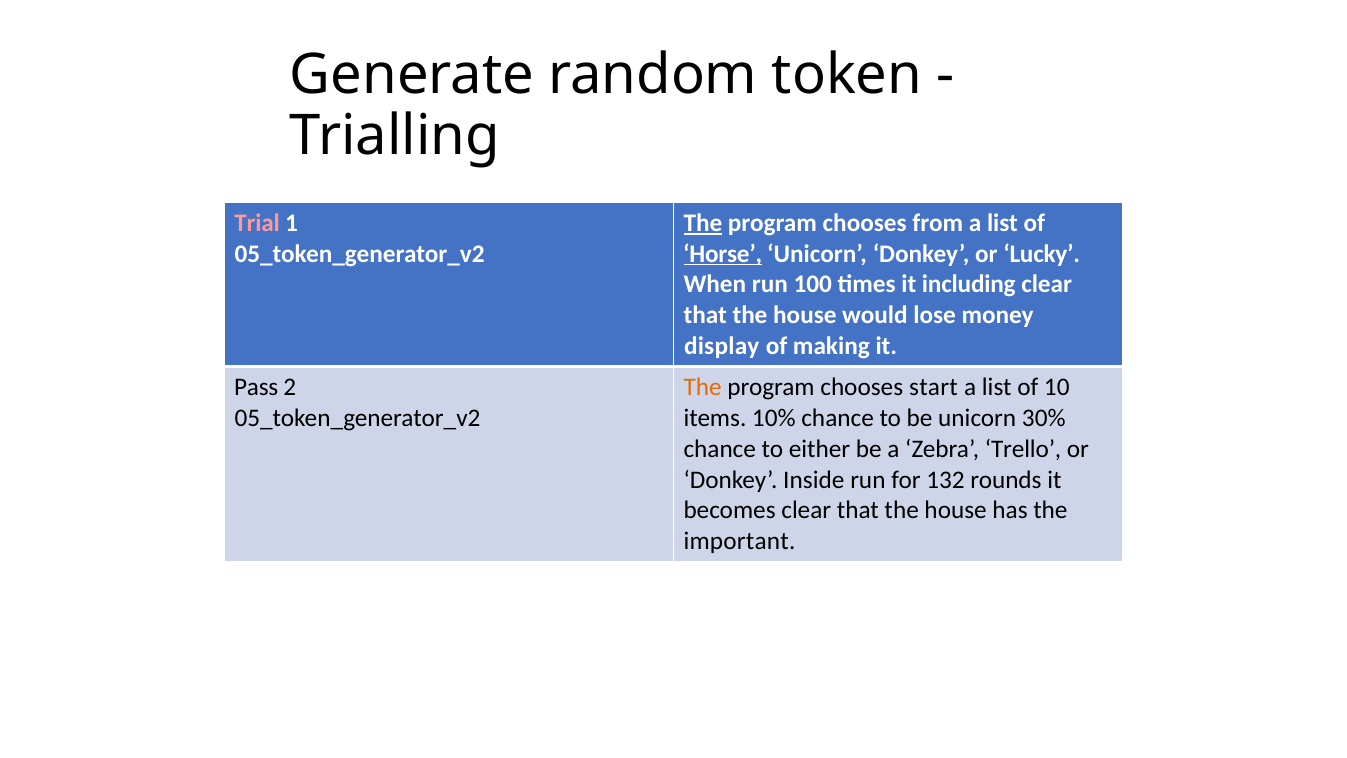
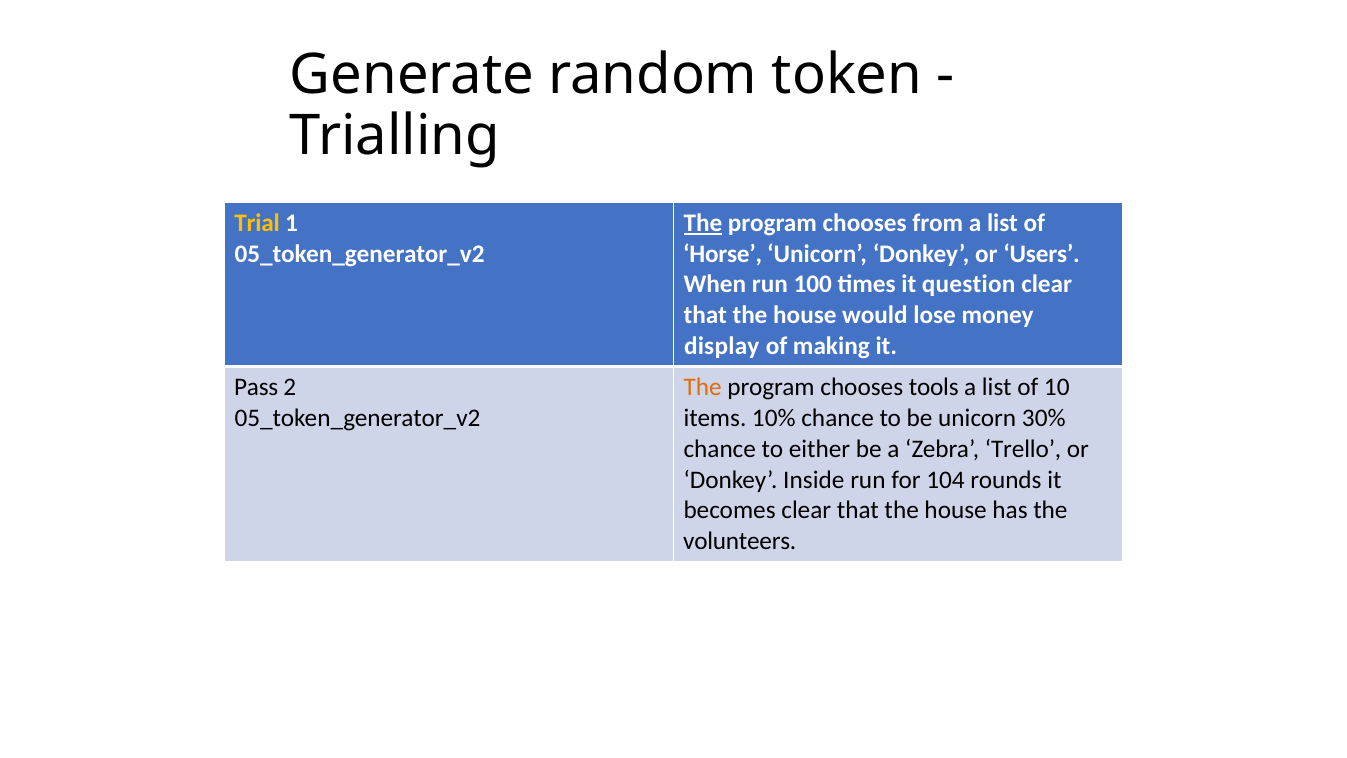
Trial colour: pink -> yellow (257, 223)
Horse underline: present -> none (723, 254)
Lucky: Lucky -> Users (1042, 254)
including: including -> question (969, 284)
start: start -> tools (934, 387)
132: 132 -> 104 (945, 480)
important: important -> volunteers (740, 541)
